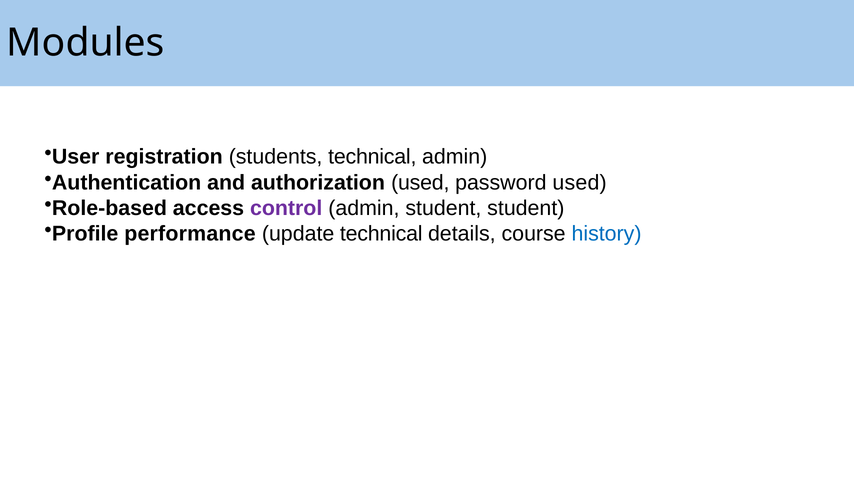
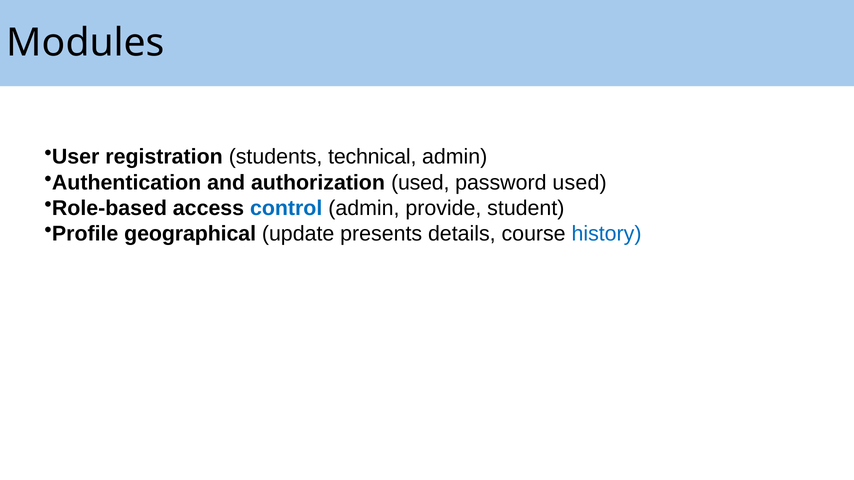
control colour: purple -> blue (286, 208)
admin student: student -> provide (443, 208)
performance: performance -> geographical (190, 234)
update technical: technical -> presents (381, 234)
